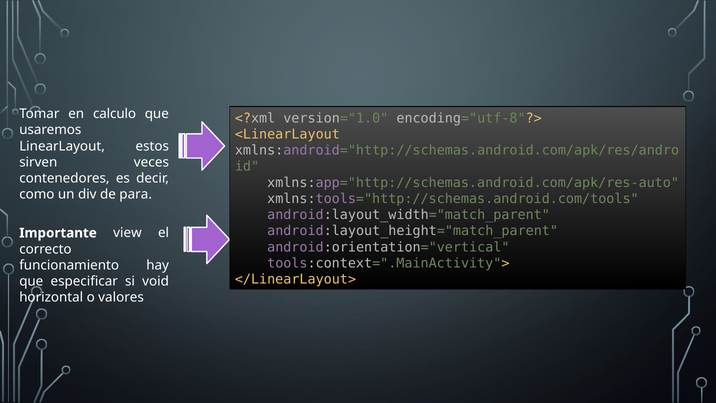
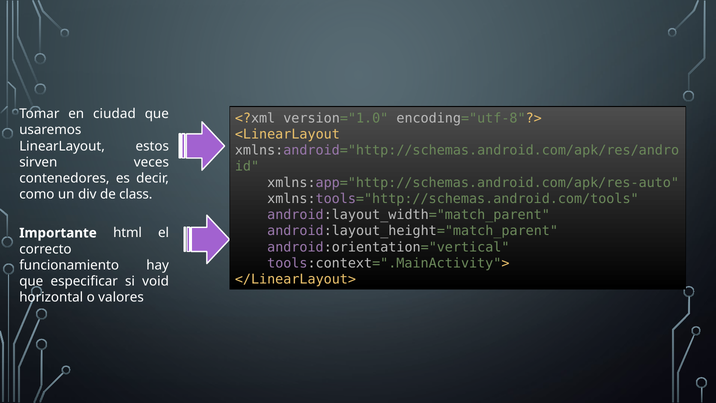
calculo: calculo -> ciudad (114, 114)
para: para -> class (136, 194)
view: view -> html (128, 233)
